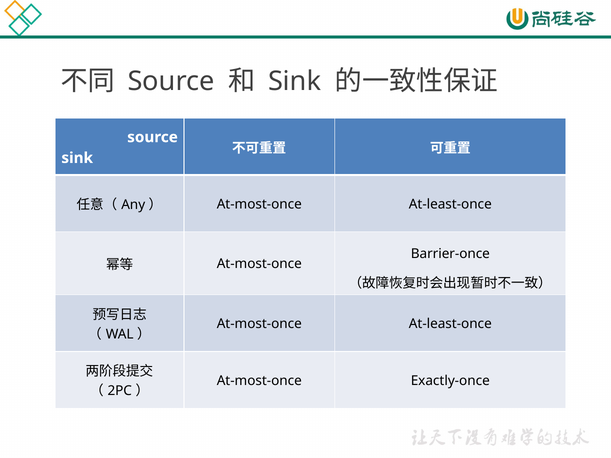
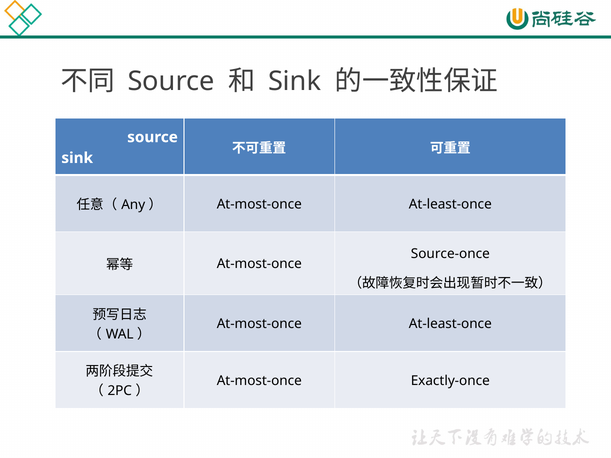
Barrier-once: Barrier-once -> Source-once (450, 254)
